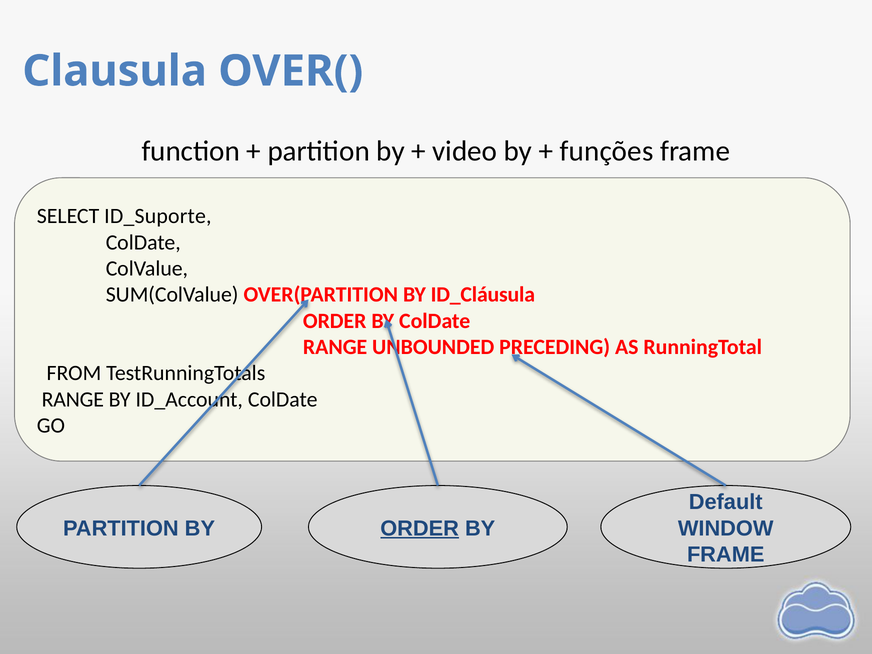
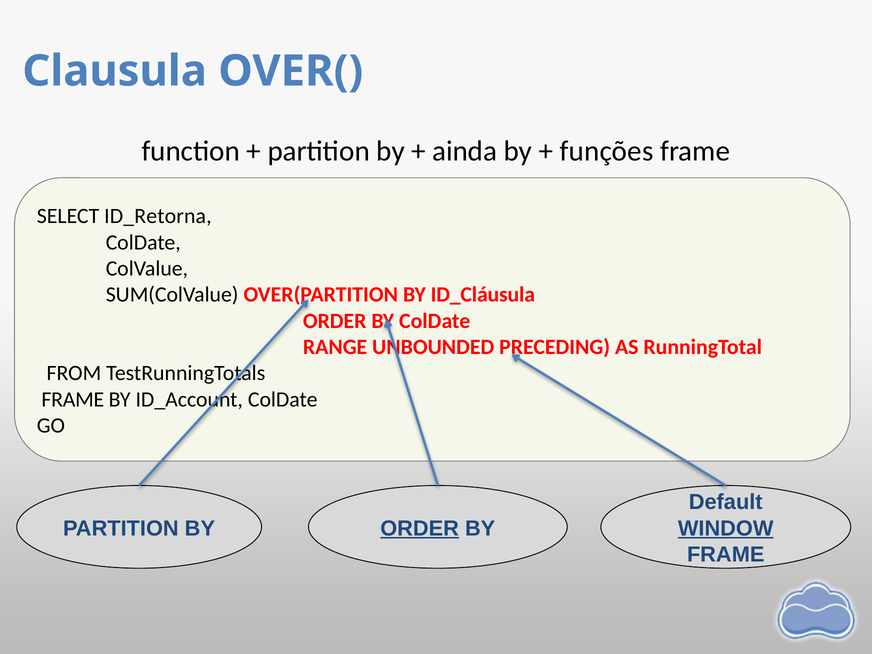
video: video -> ainda (465, 151)
ID_Suporte: ID_Suporte -> ID_Retorna (158, 216)
RANGE: RANGE -> FRAME (73, 399)
WINDOW underline: none -> present (726, 528)
